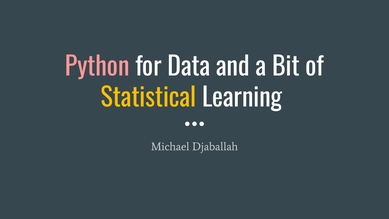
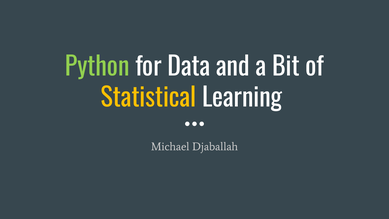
Python colour: pink -> light green (97, 67)
